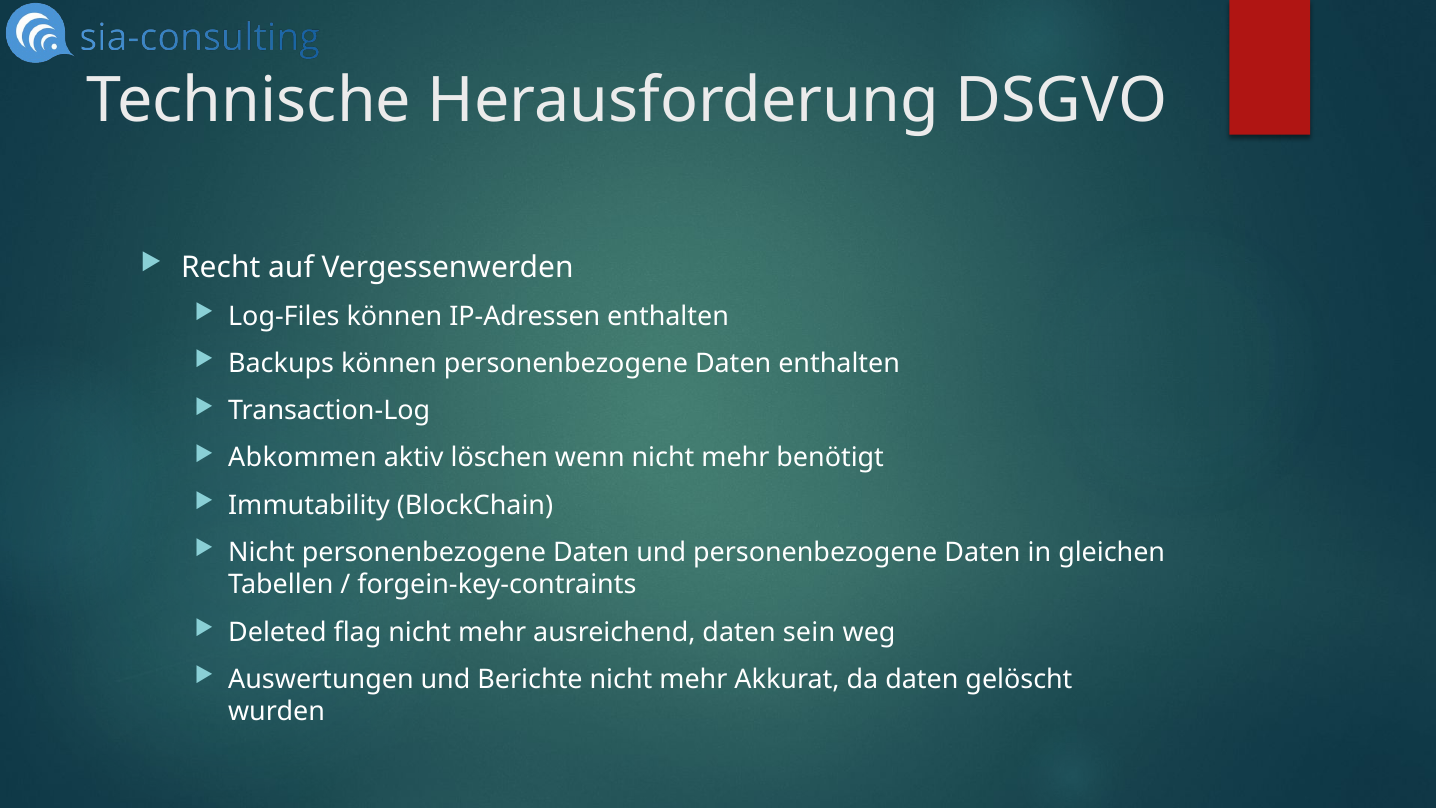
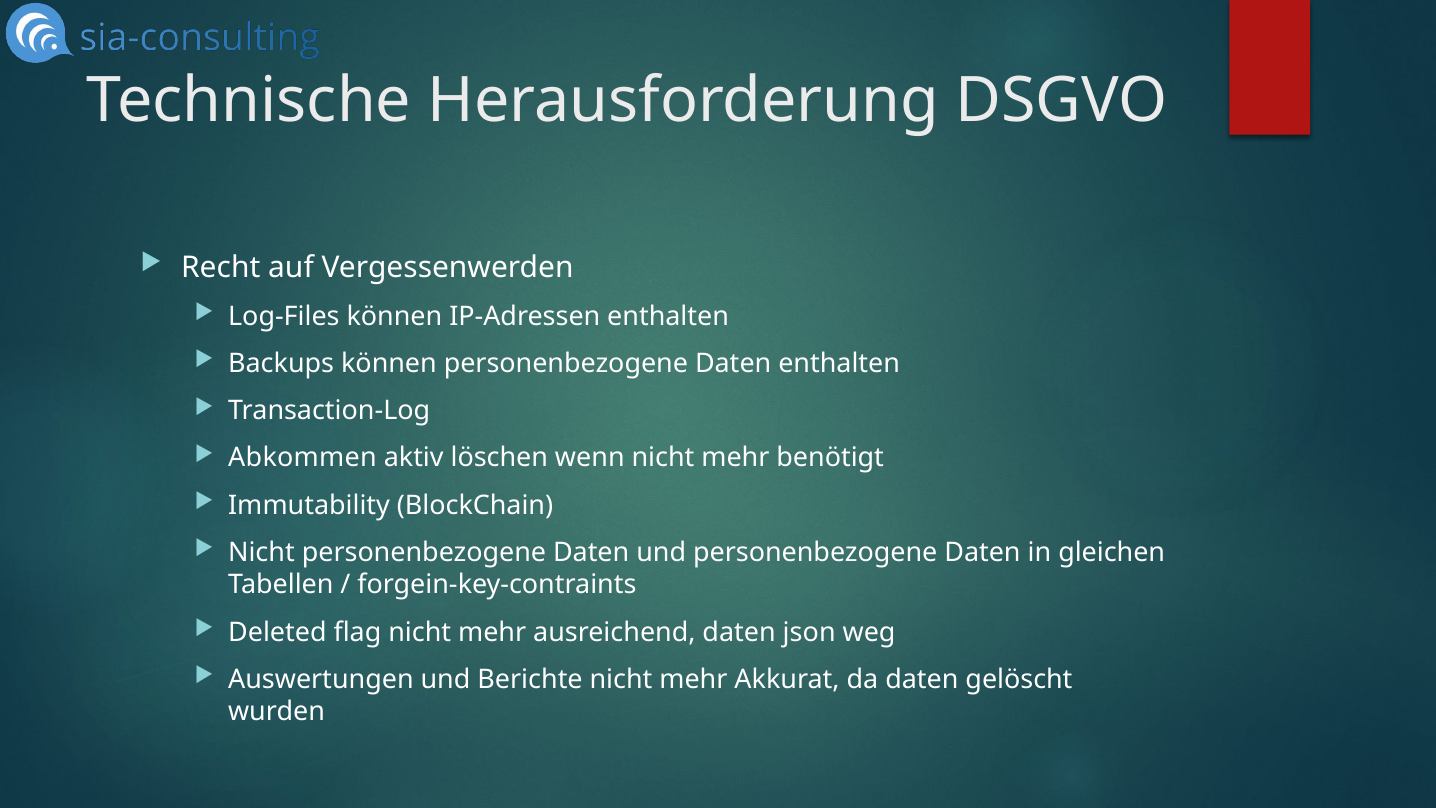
sein: sein -> json (809, 632)
